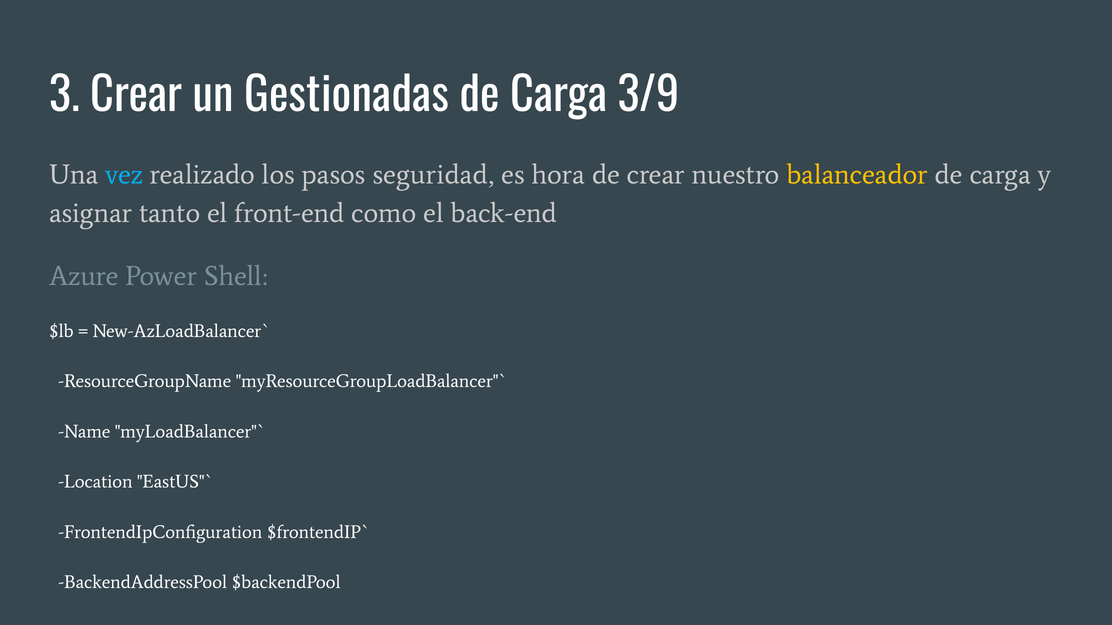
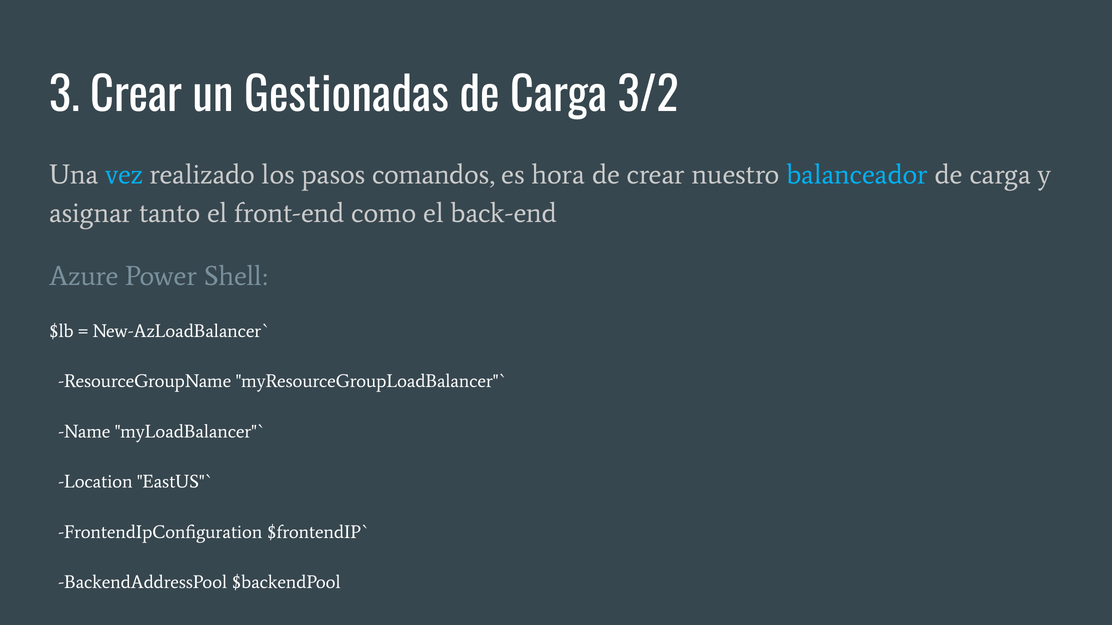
3/9: 3/9 -> 3/2 (648, 96)
seguridad: seguridad -> comandos (434, 175)
balanceador colour: yellow -> light blue (857, 175)
